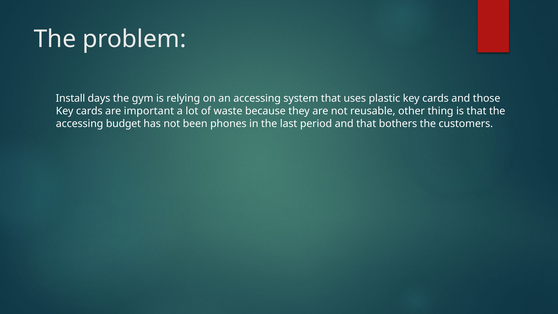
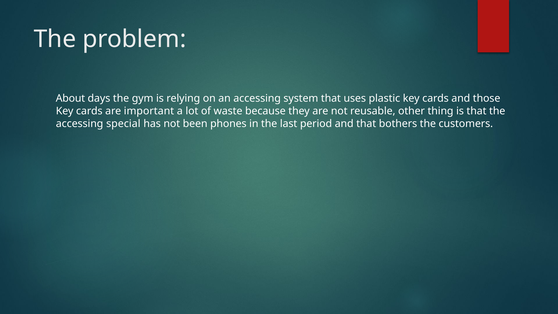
Install: Install -> About (70, 98)
budget: budget -> special (123, 124)
